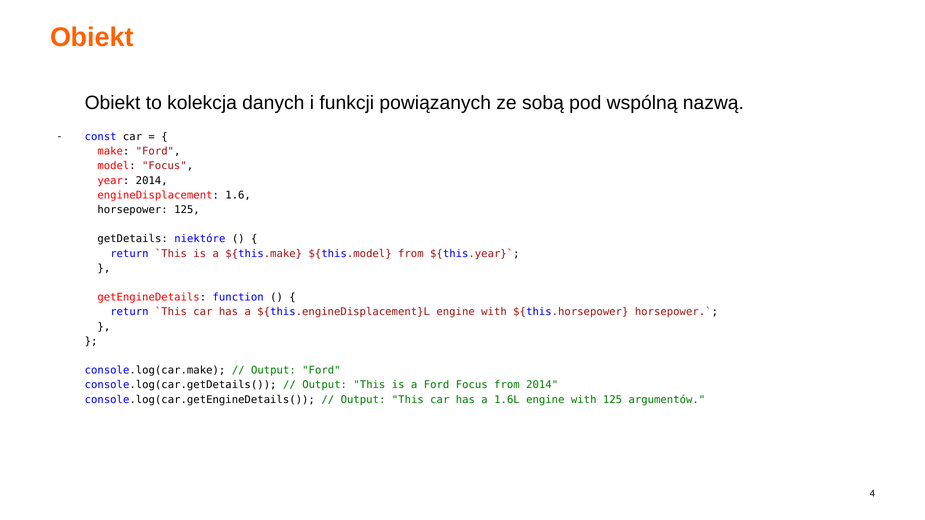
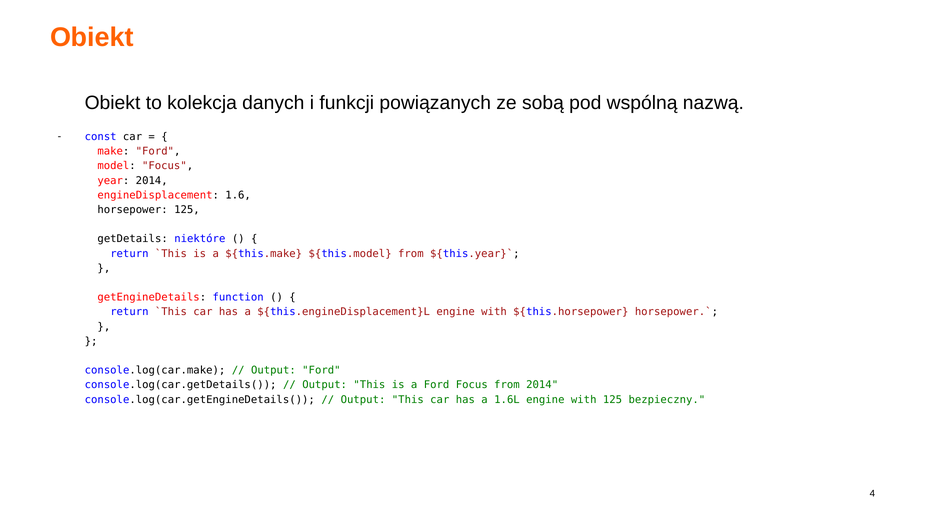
argumentów: argumentów -> bezpieczny (667, 400)
